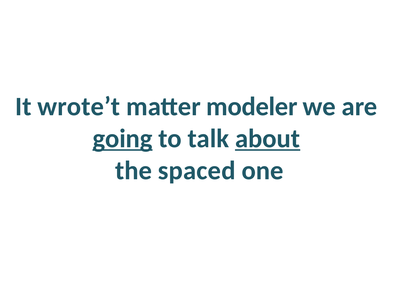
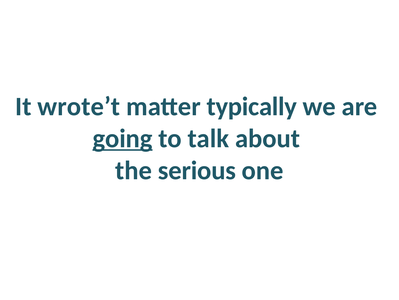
modeler: modeler -> typically (252, 106)
about underline: present -> none (268, 138)
spaced: spaced -> serious (197, 170)
